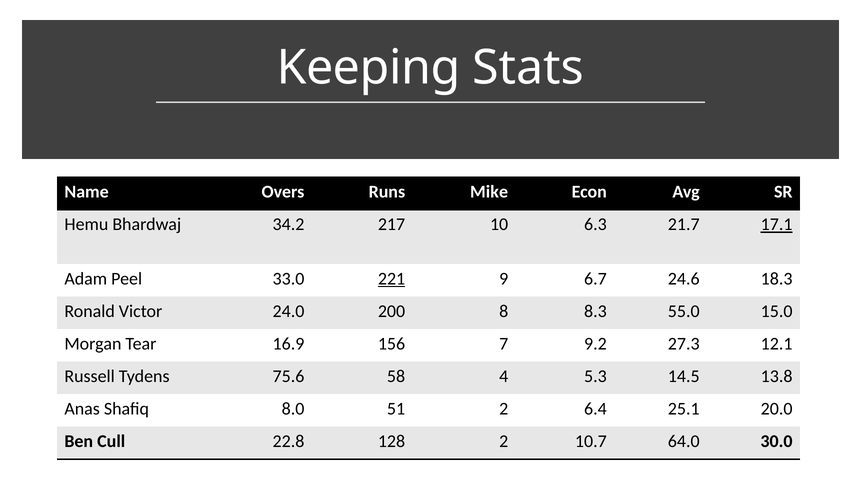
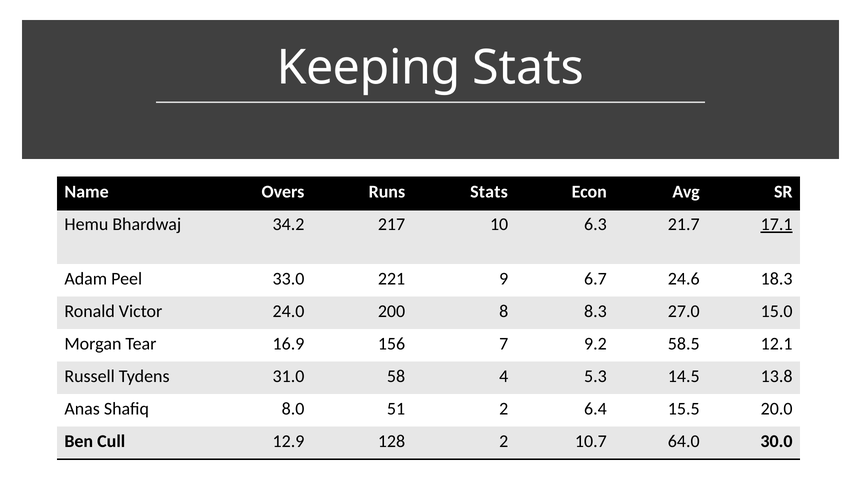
Runs Mike: Mike -> Stats (489, 192)
221 underline: present -> none (392, 279)
55.0: 55.0 -> 27.0 (684, 312)
27.3: 27.3 -> 58.5 (684, 344)
75.6: 75.6 -> 31.0 (288, 377)
25.1: 25.1 -> 15.5 (684, 409)
22.8: 22.8 -> 12.9 (288, 442)
